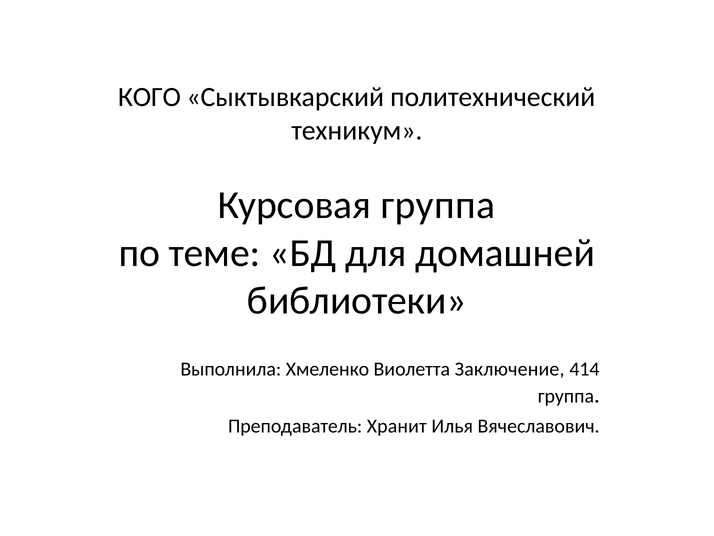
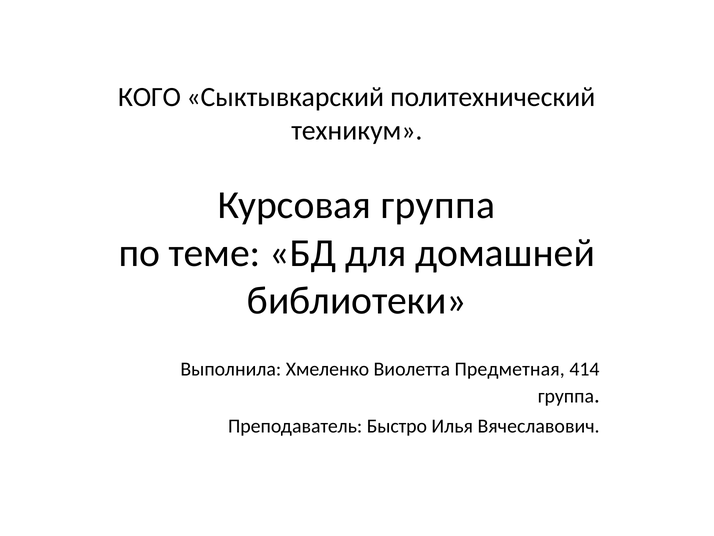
Заключение: Заключение -> Предметная (510, 369)
Хранит: Хранит -> Быстро (397, 426)
